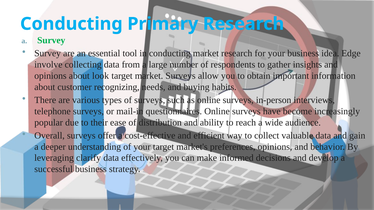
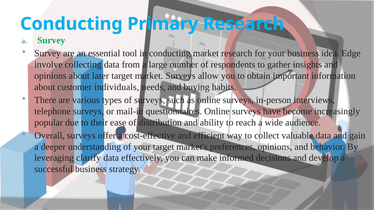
look: look -> later (101, 76)
recognizing: recognizing -> individuals (117, 87)
